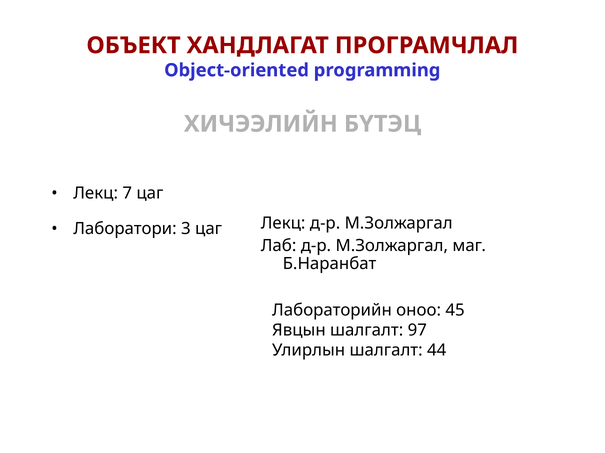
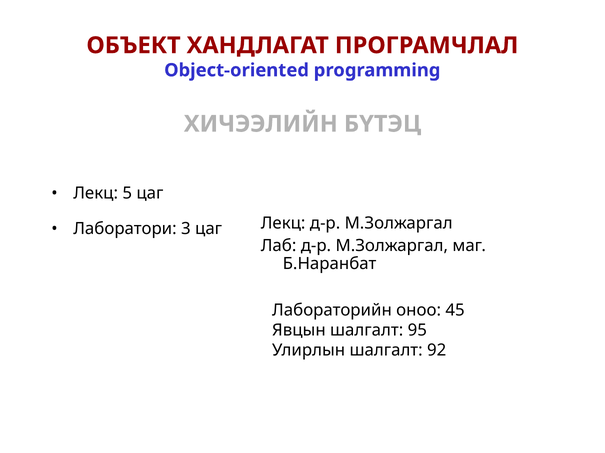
7: 7 -> 5 (127, 193)
97: 97 -> 95 (417, 331)
44: 44 -> 92 (437, 351)
